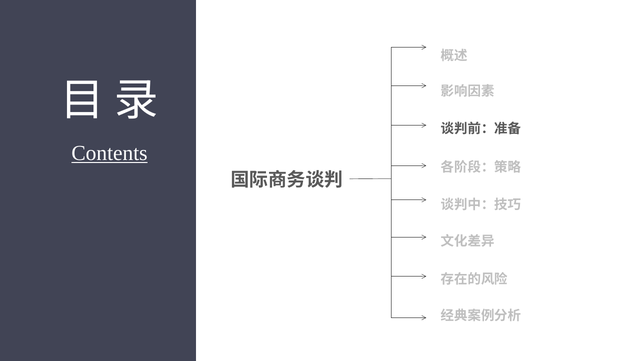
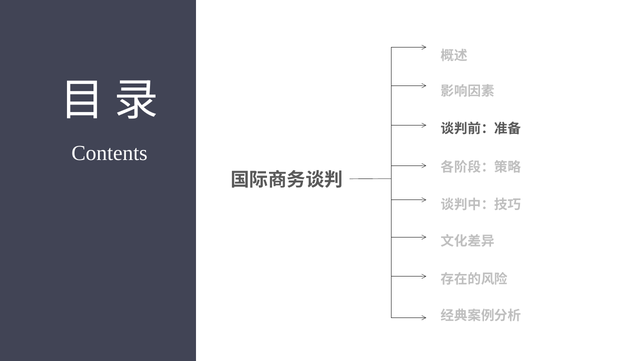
Contents underline: present -> none (109, 153)
